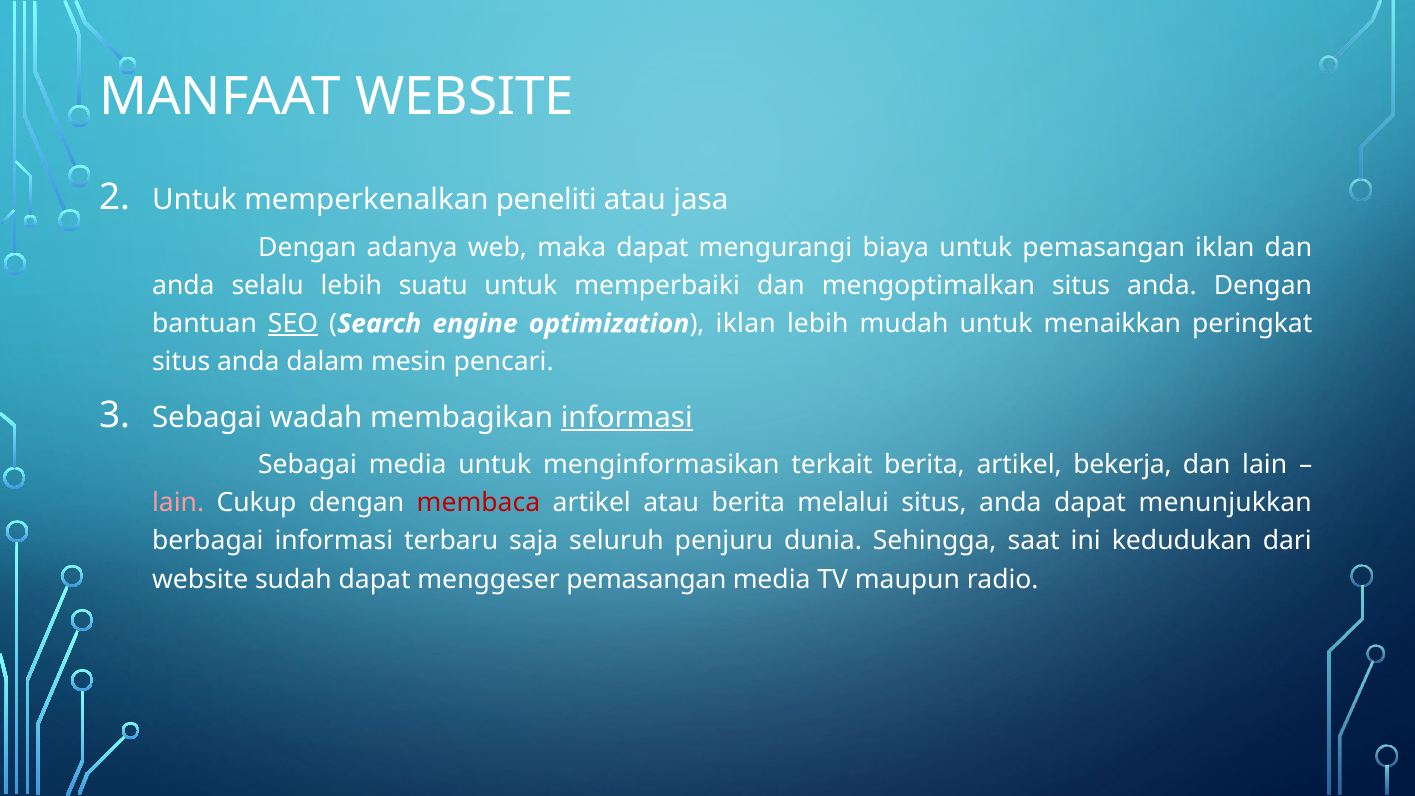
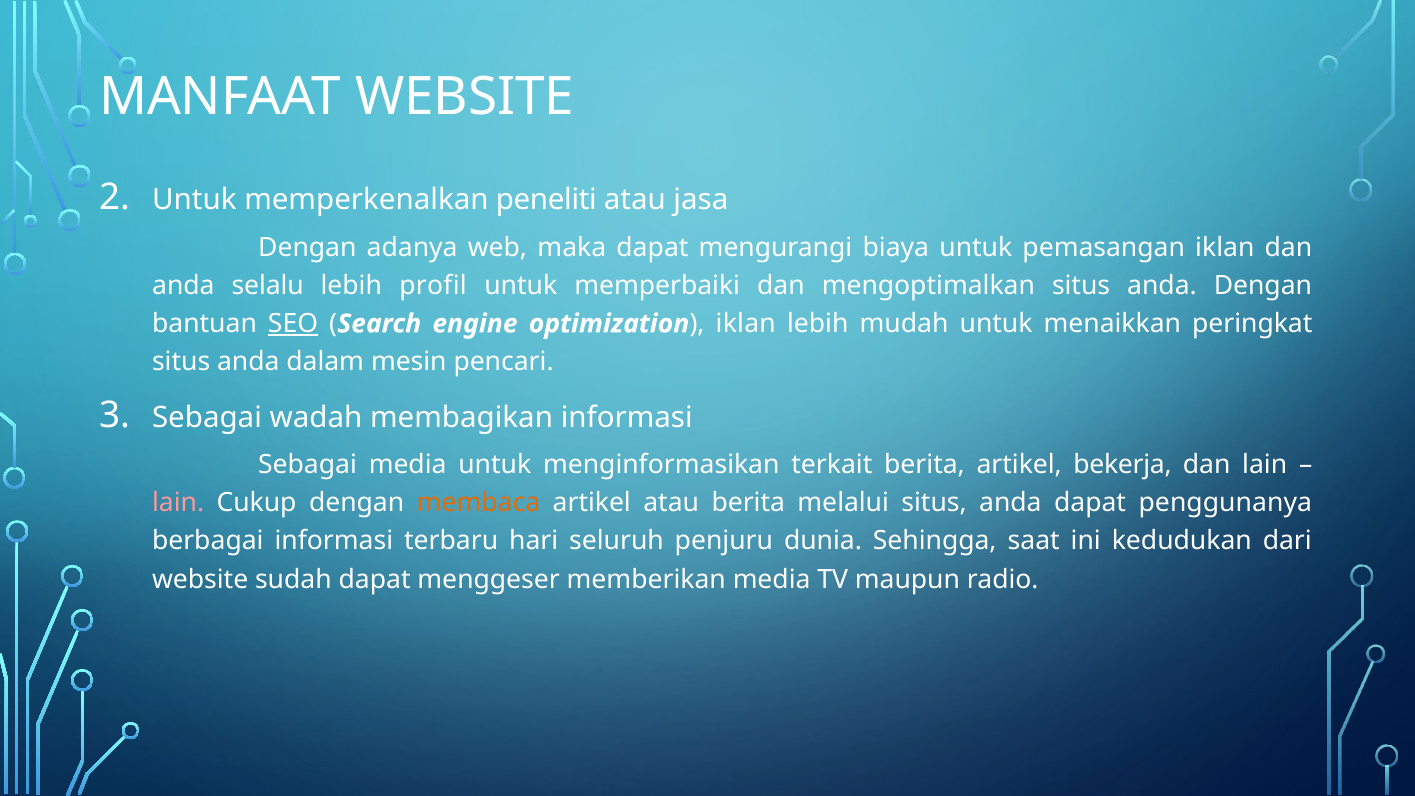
suatu: suatu -> profil (433, 286)
informasi underline: present -> none (627, 418)
membaca colour: red -> orange (478, 503)
menunjukkan: menunjukkan -> penggunanya (1225, 503)
saja: saja -> hari (534, 541)
menggeser pemasangan: pemasangan -> memberikan (646, 579)
